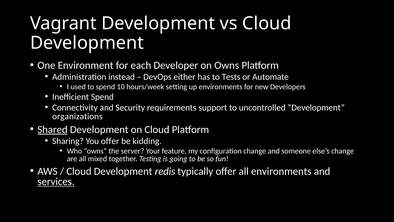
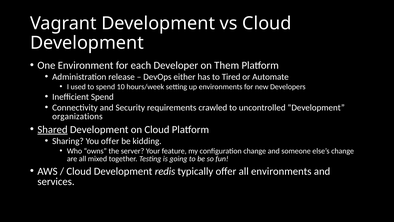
on Owns: Owns -> Them (227, 65)
instead: instead -> release (122, 77)
Tests: Tests -> Tired (231, 77)
support: support -> crawled (213, 107)
services underline: present -> none (56, 181)
